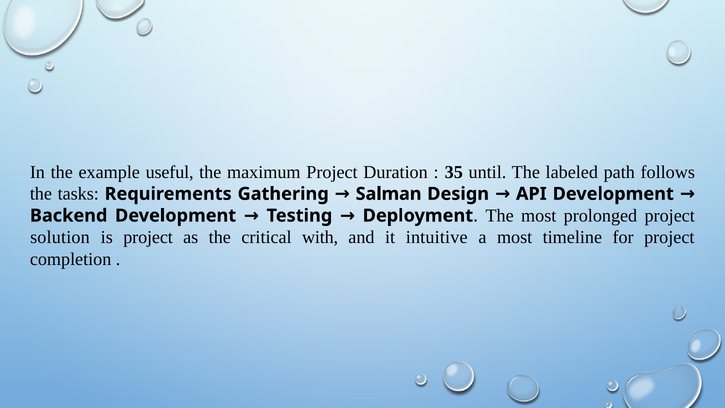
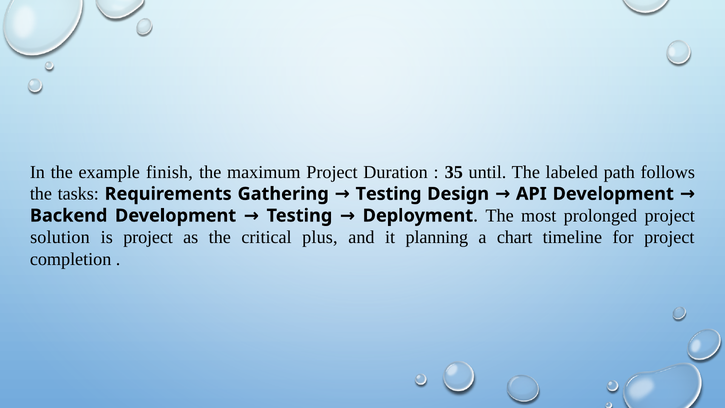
useful: useful -> finish (169, 172)
Gathering Salman: Salman -> Testing (389, 194)
with: with -> plus (320, 237)
intuitive: intuitive -> planning (437, 237)
a most: most -> chart (515, 237)
